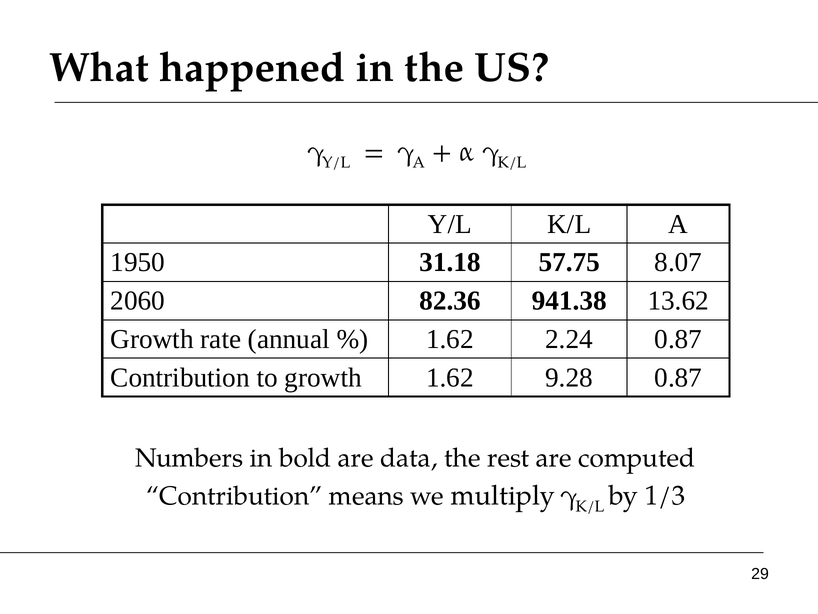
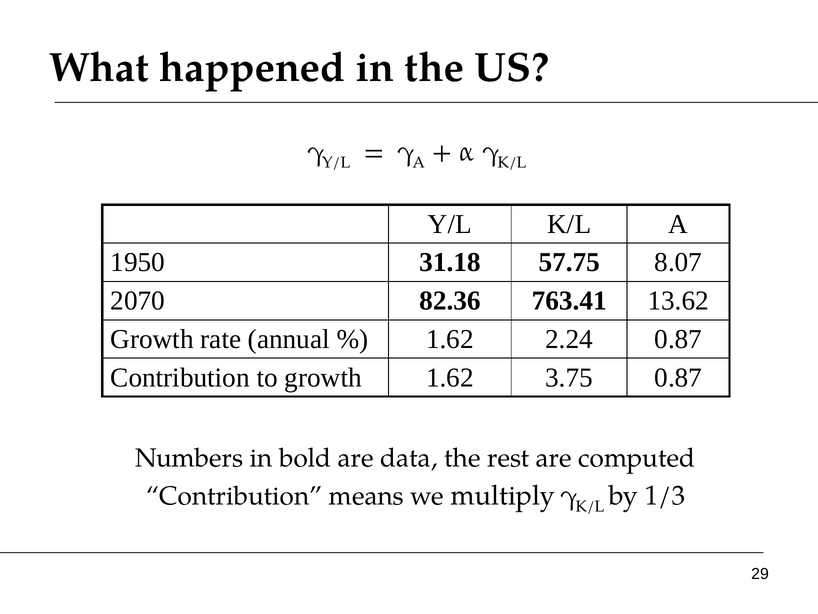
2060: 2060 -> 2070 (138, 301)
941.38: 941.38 -> 763.41 (569, 301)
9.28: 9.28 -> 3.75 (569, 377)
